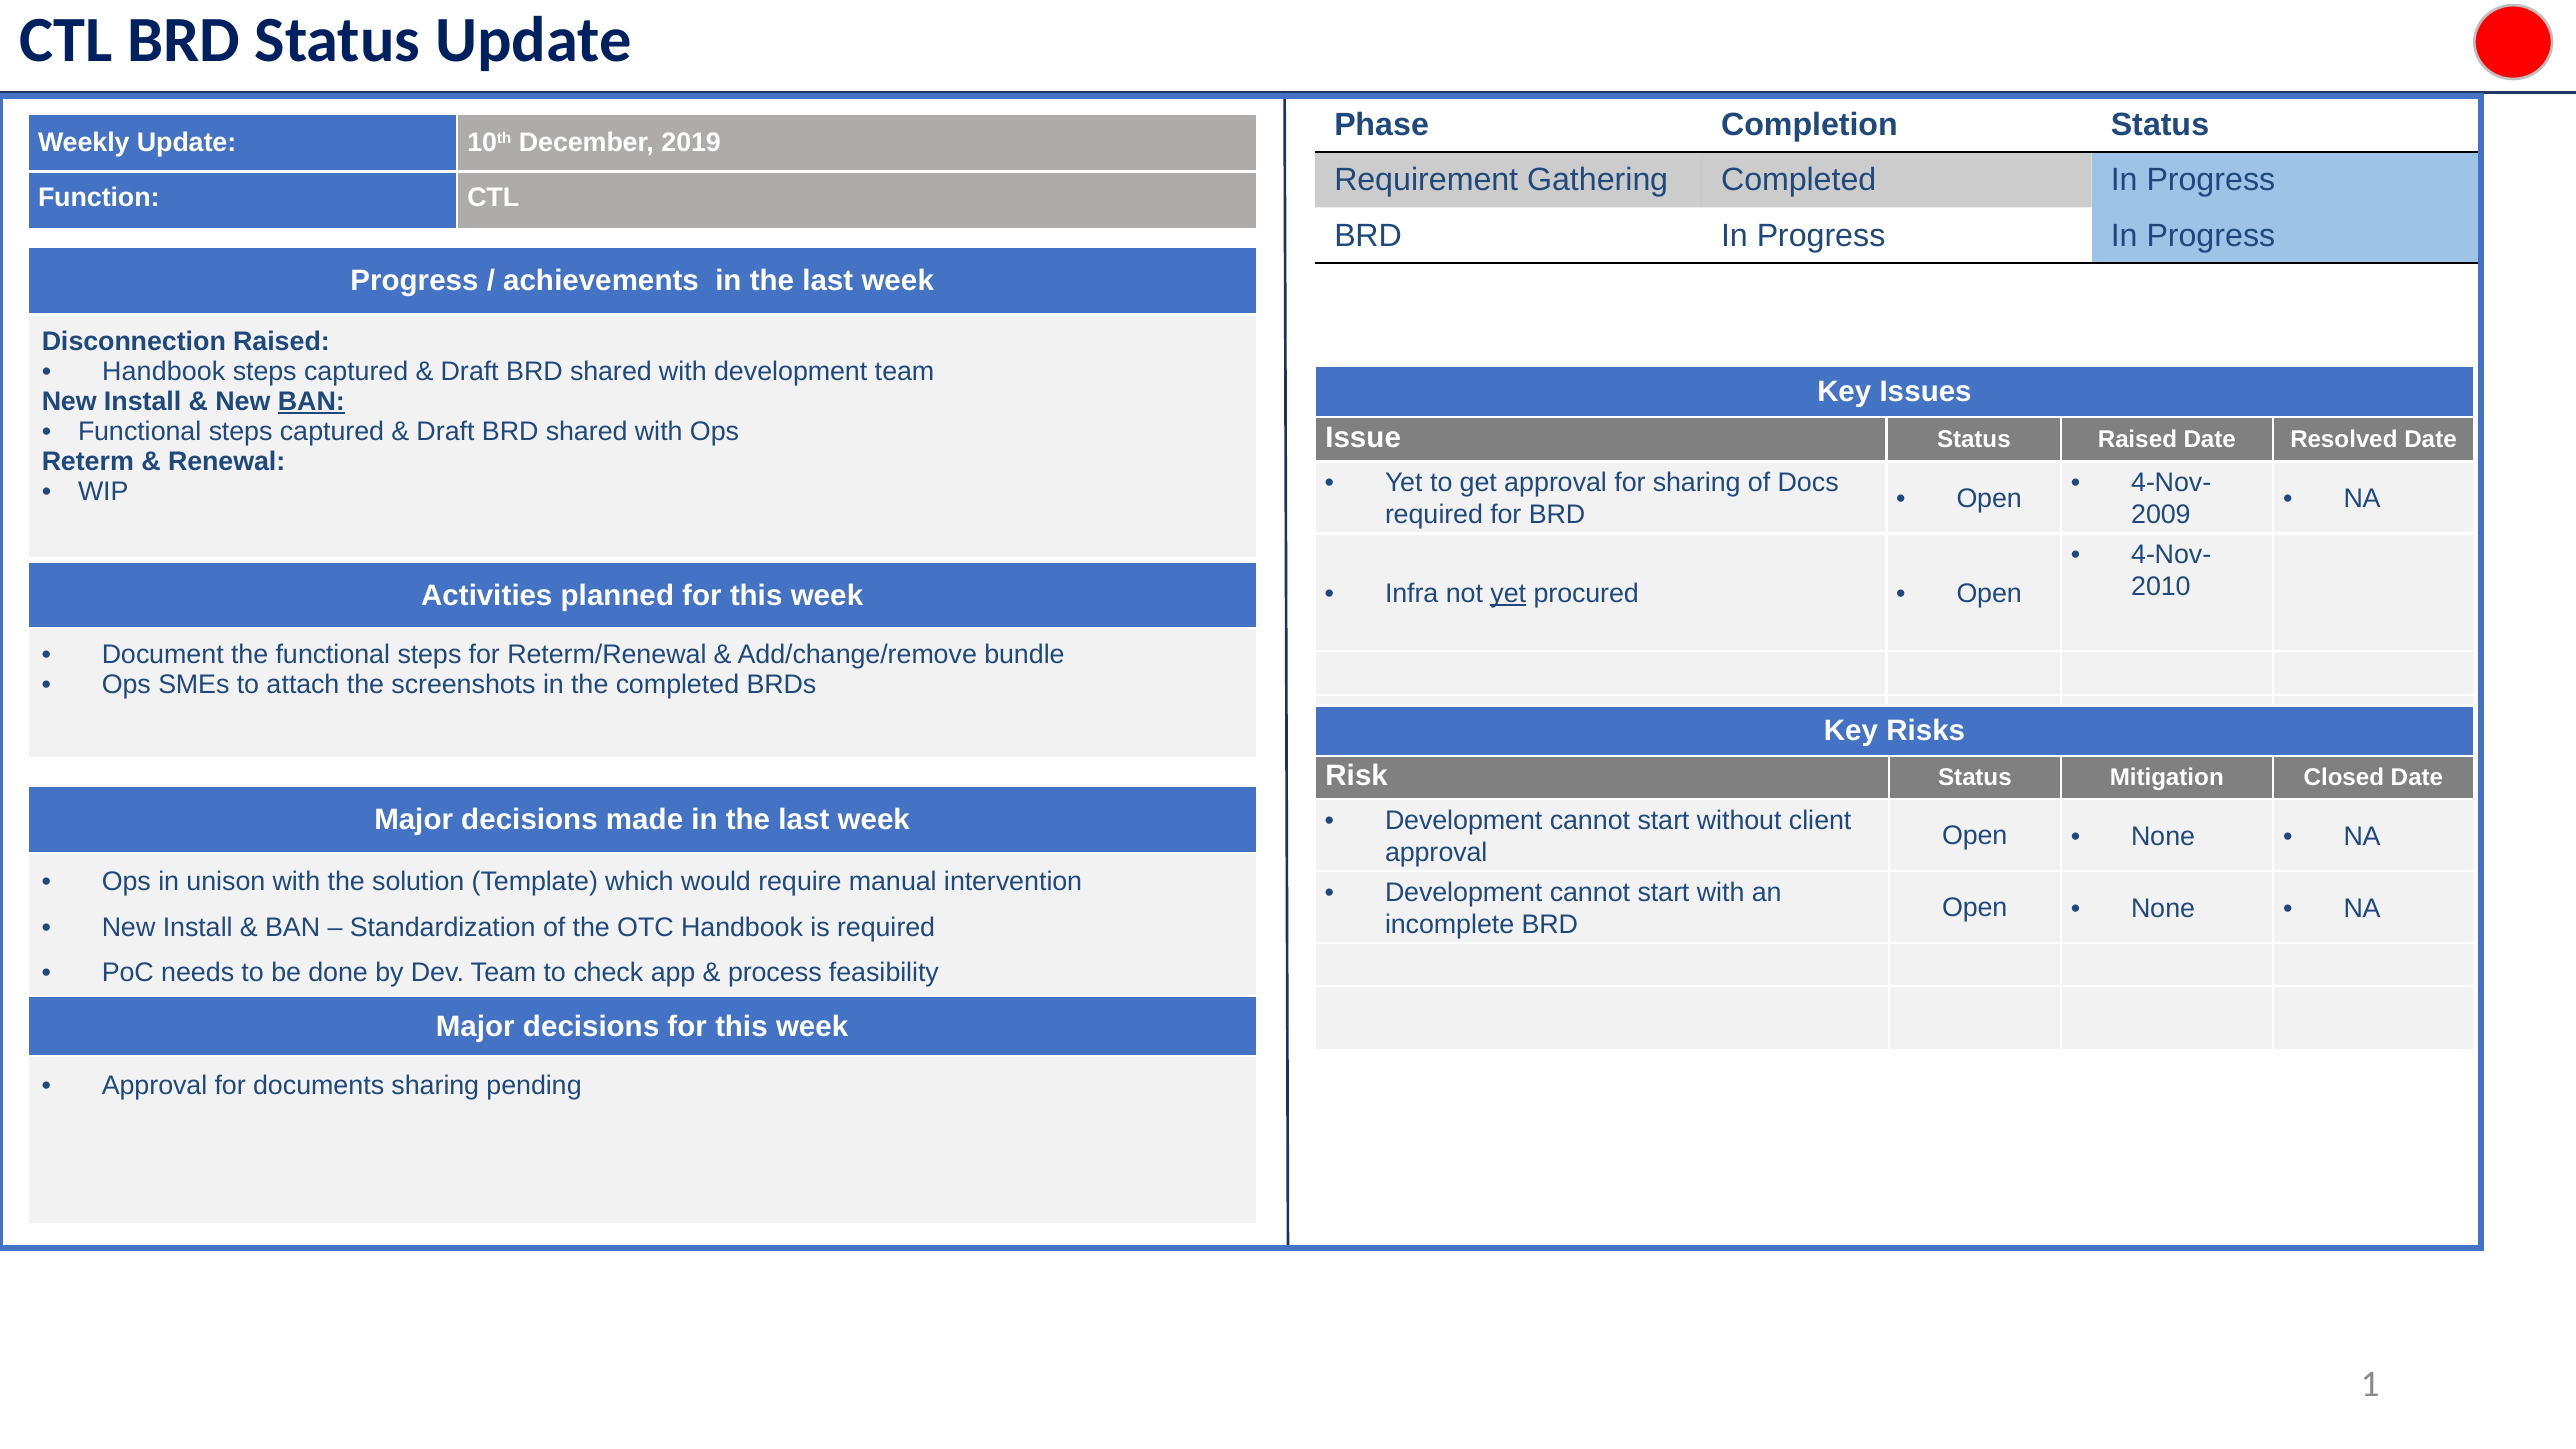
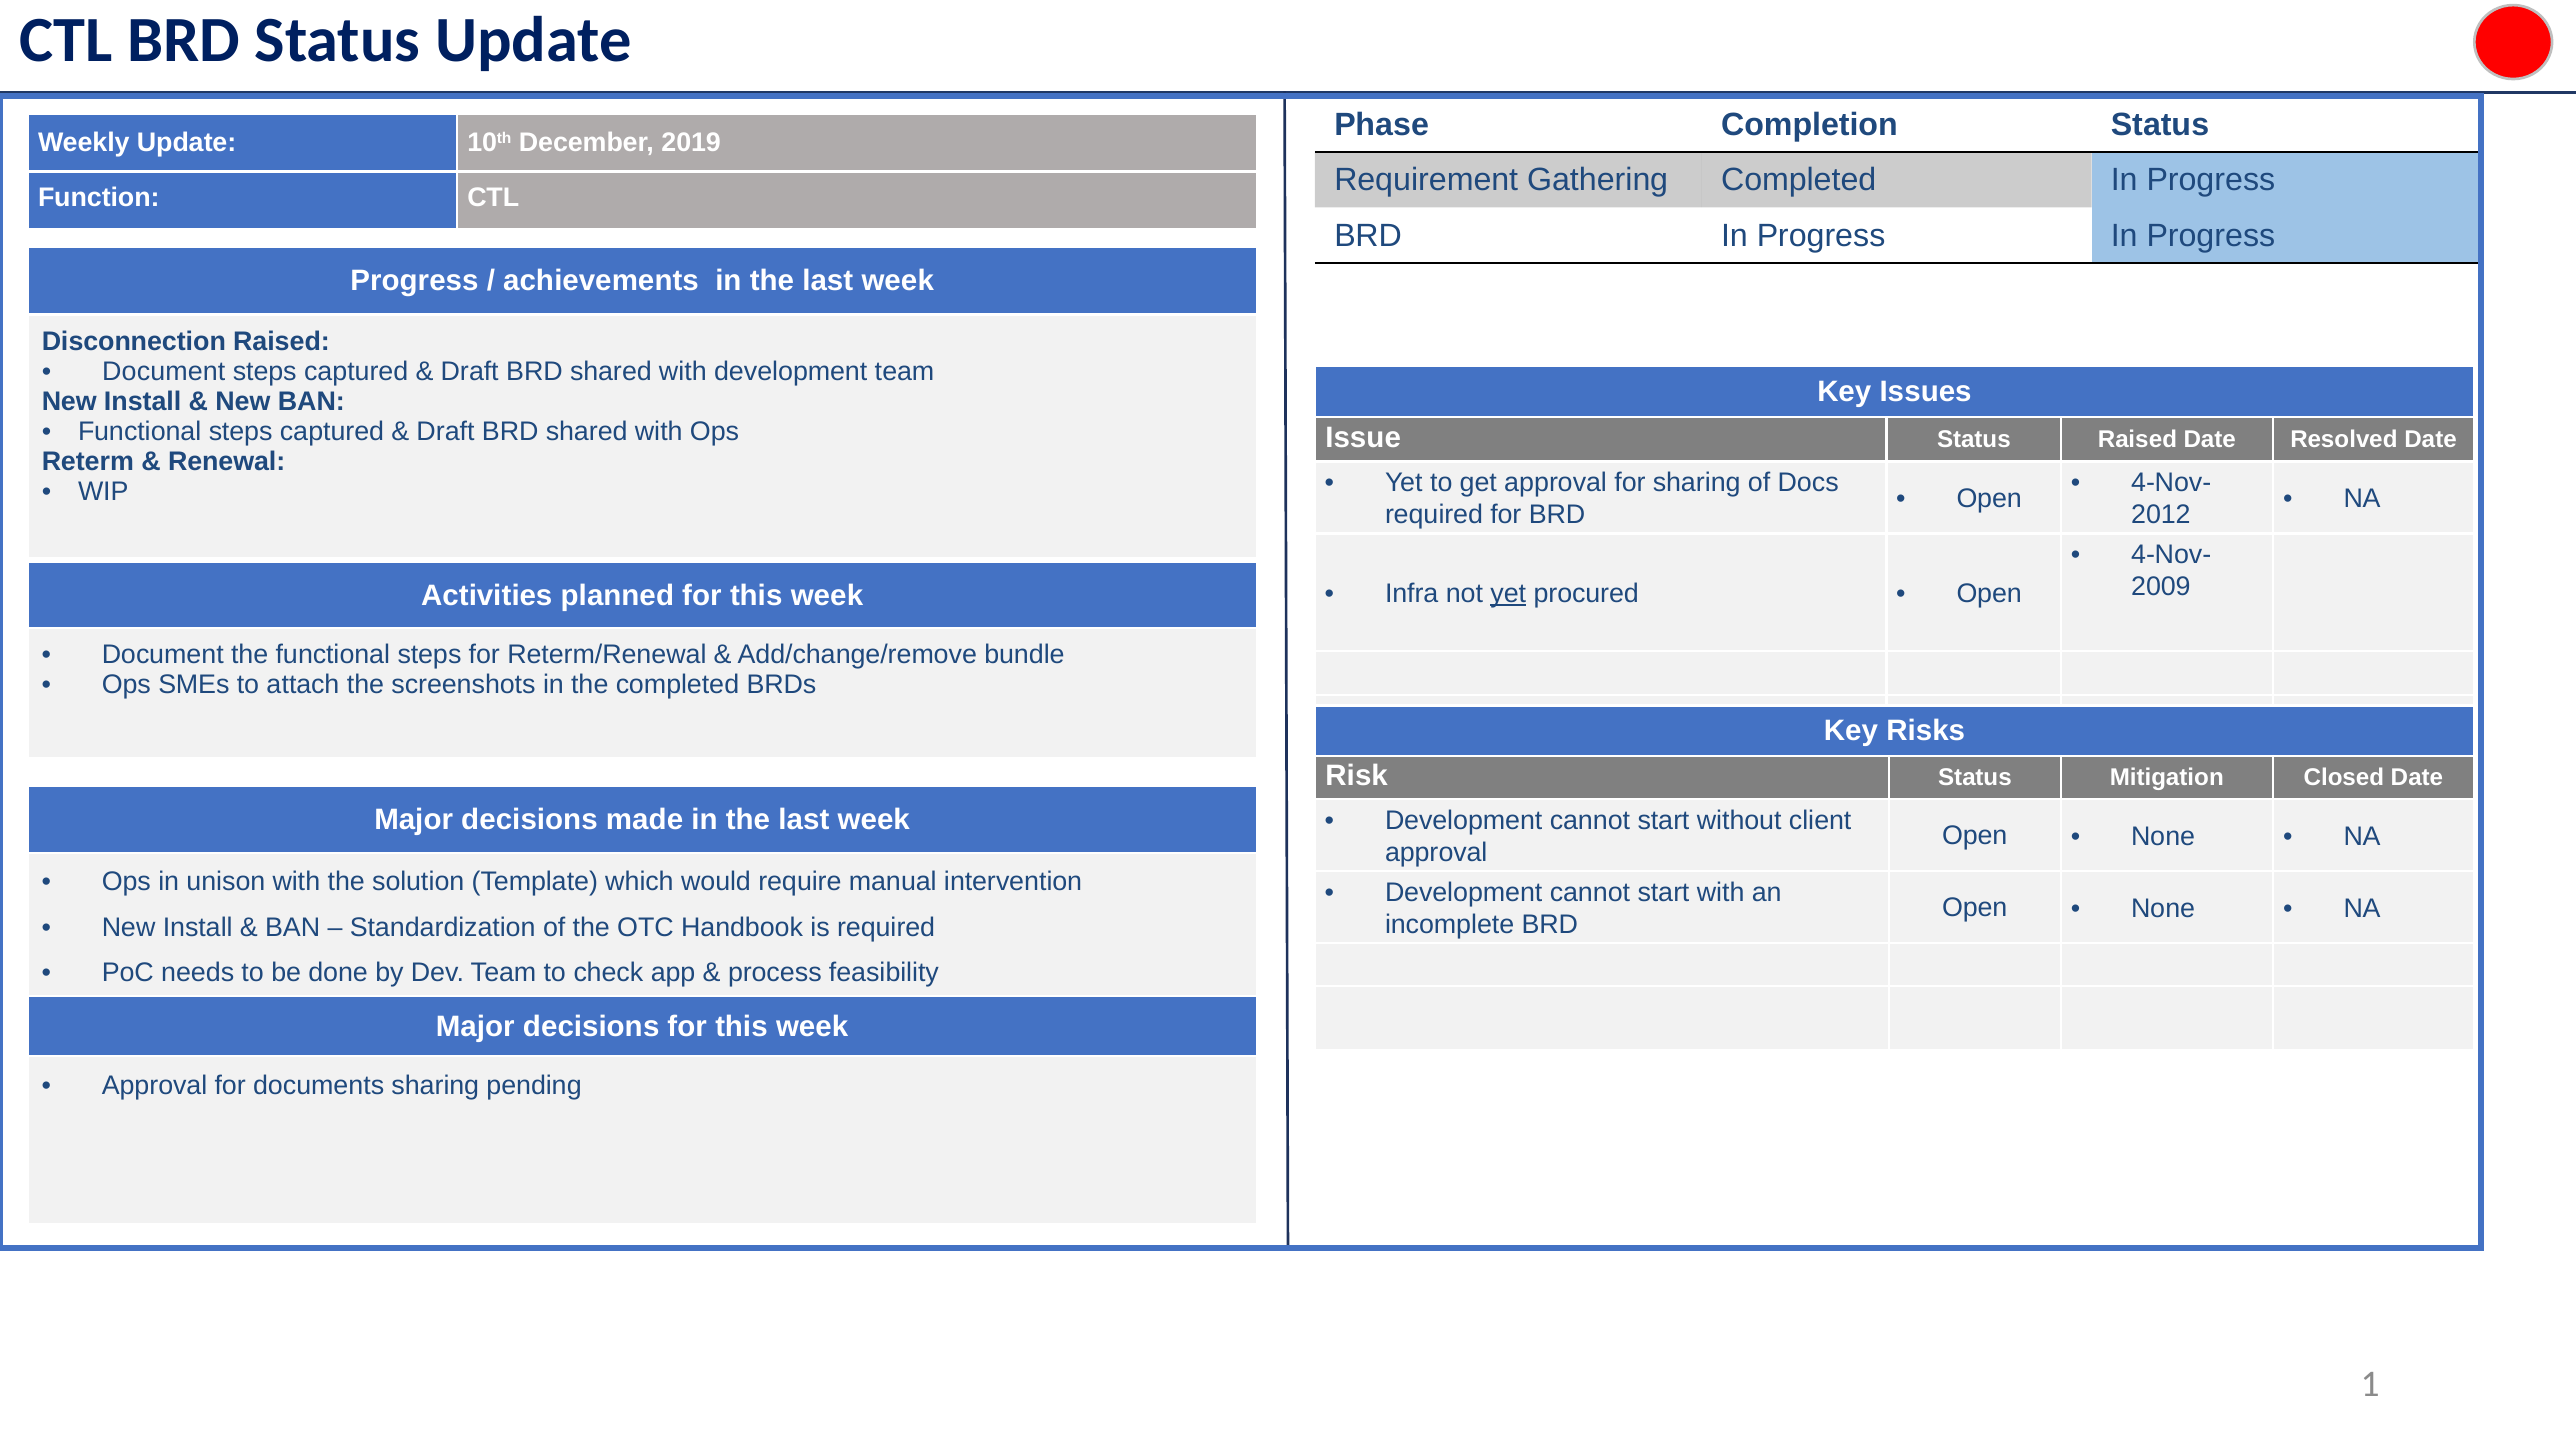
Handbook: Handbook -> Document (164, 371)
BAN underline: present -> none (311, 401)
2009: 2009 -> 2012 (2161, 515)
2010: 2010 -> 2009 (2161, 587)
